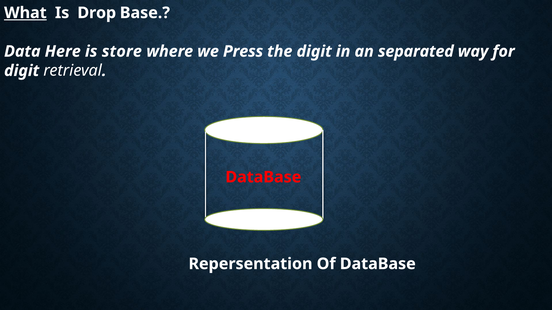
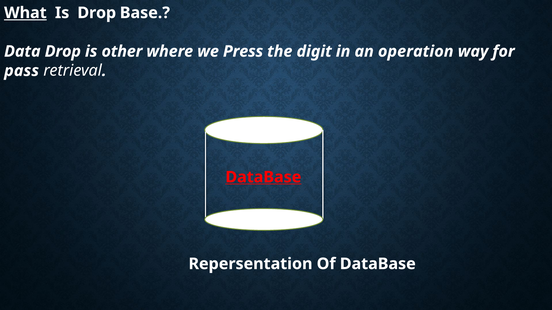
Data Here: Here -> Drop (63, 51)
store: store -> other (122, 51)
separated: separated -> operation (416, 51)
digit: digit -> pass (22, 71)
DataBase underline: none -> present (263, 177)
